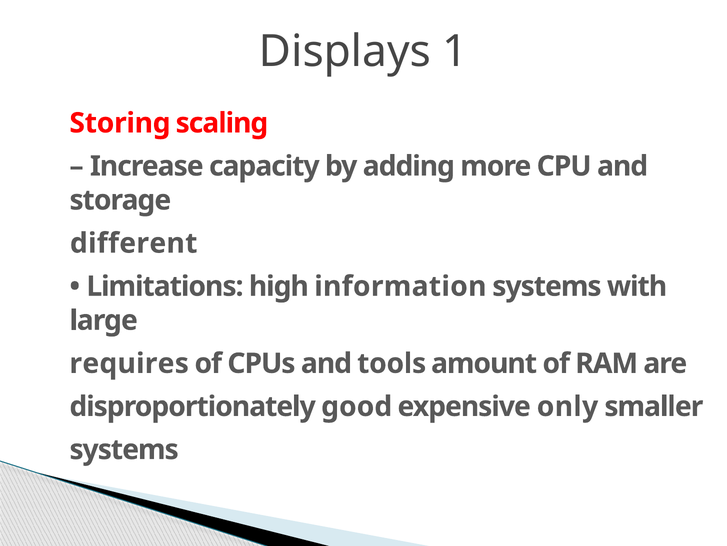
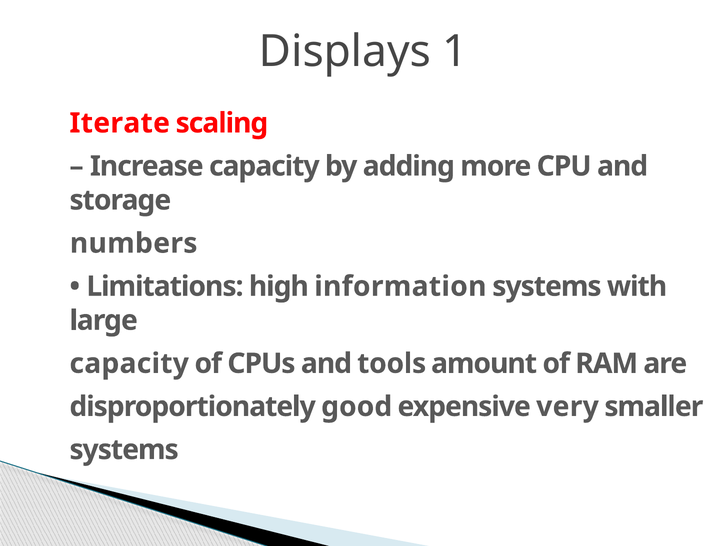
Storing: Storing -> Iterate (120, 123)
different: different -> numbers (134, 243)
requires: requires -> capacity (129, 363)
only: only -> very (567, 406)
